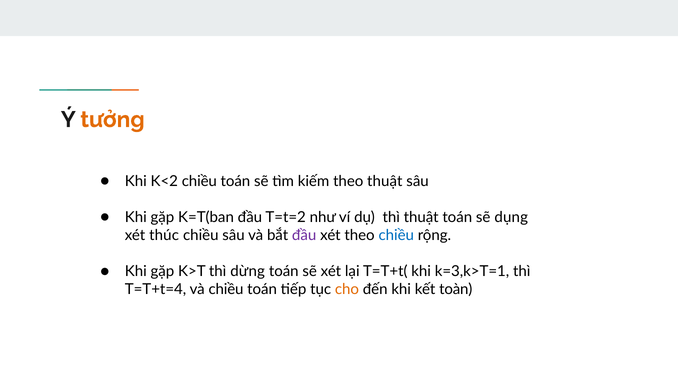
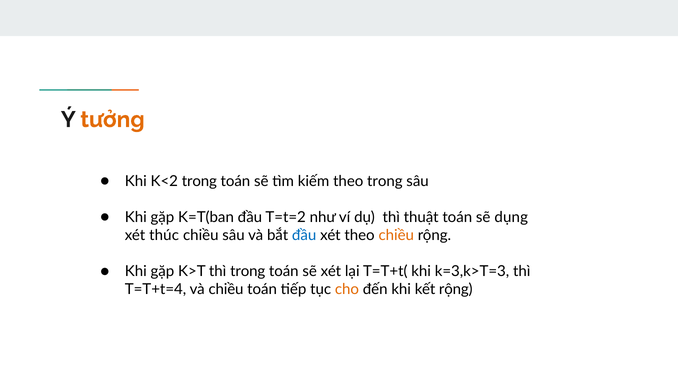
K<2 chiều: chiều -> trong (199, 181)
theo thuật: thuật -> trong (385, 181)
đầu colour: purple -> blue (304, 236)
chiều colour: blue -> orange (396, 236)
thì dừng: dừng -> trong (248, 272)
k=3,k>T=1: k=3,k>T=1 -> k=3,k>T=3 (472, 272)
kết toàn: toàn -> rộng (456, 290)
